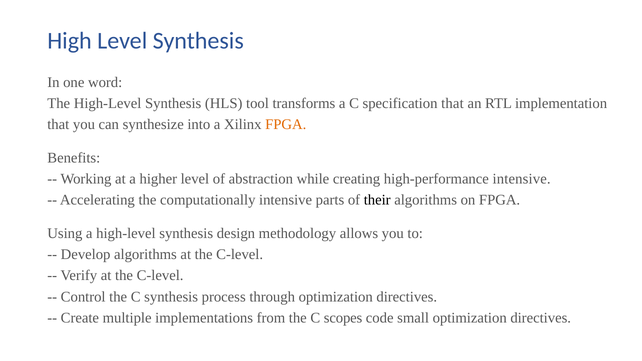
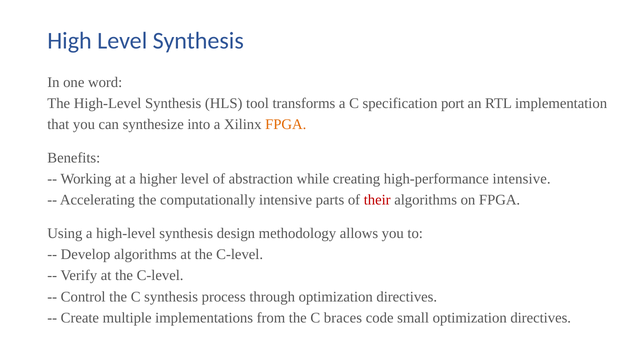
specification that: that -> port (453, 103)
their colour: black -> red (377, 200)
scopes: scopes -> braces (343, 318)
